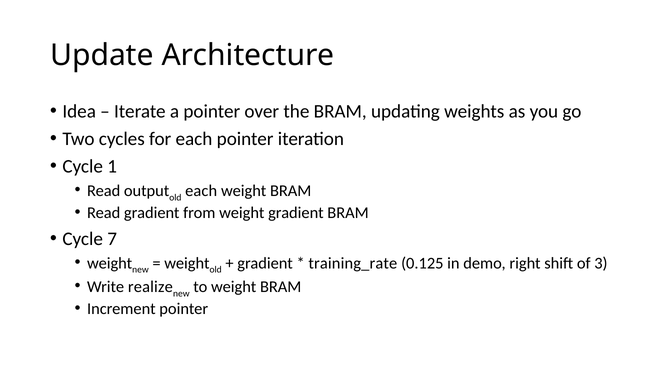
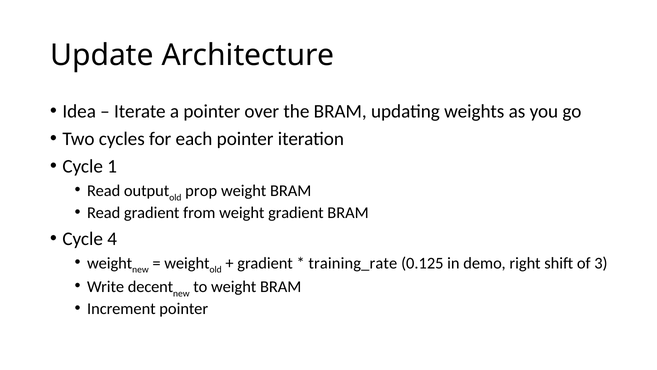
each: each -> prop (201, 191)
7: 7 -> 4 (112, 238)
realize: realize -> decent (151, 287)
